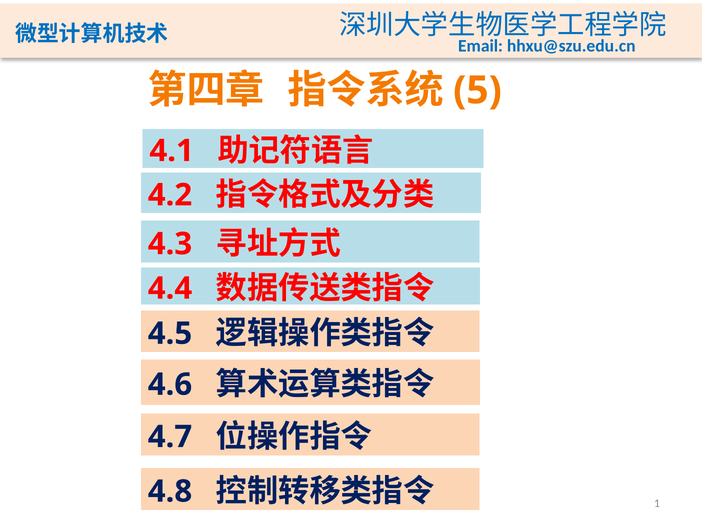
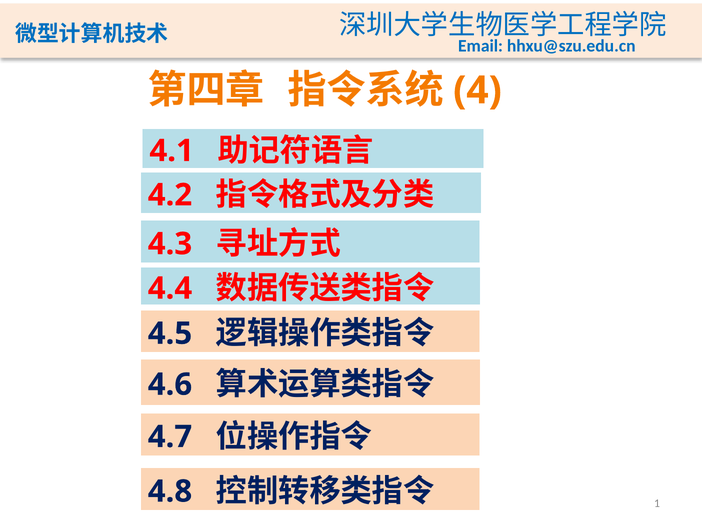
5: 5 -> 4 (477, 90)
